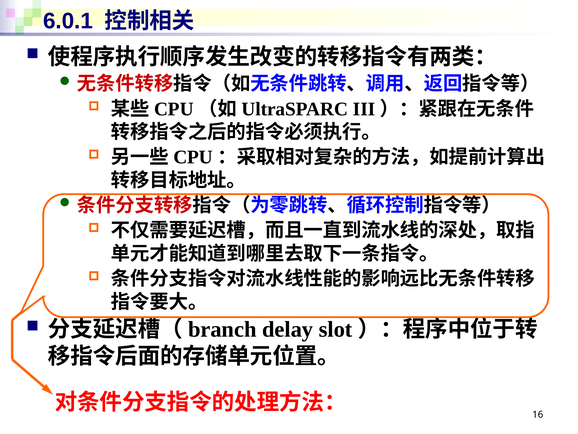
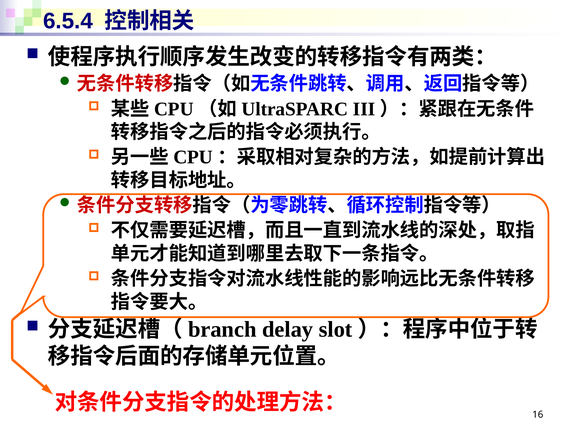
6.0.1: 6.0.1 -> 6.5.4 (68, 21)
